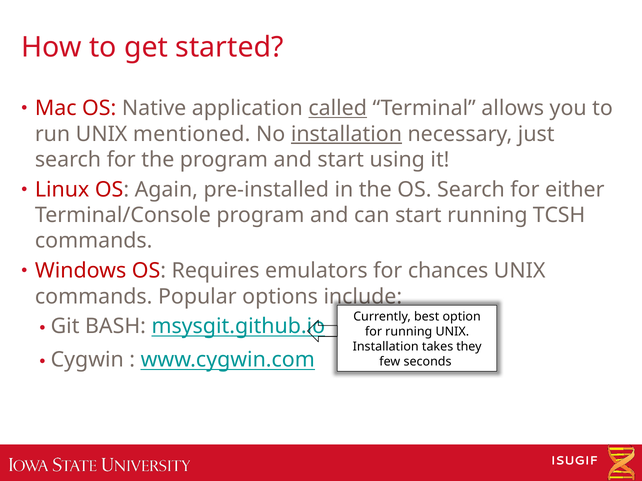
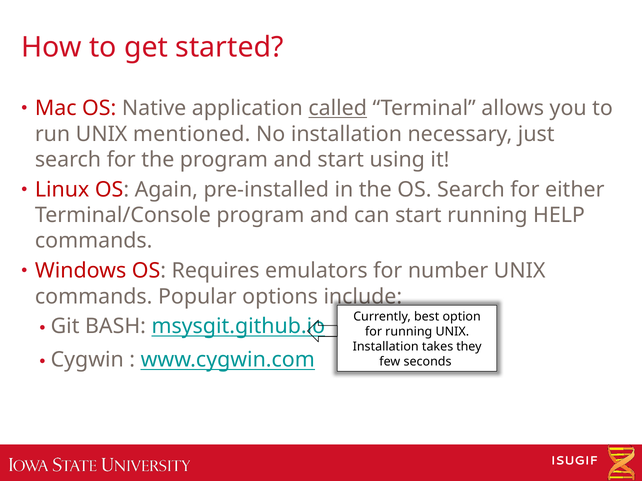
installation underline: present -> none (346, 134)
TCSH: TCSH -> HELP (559, 215)
chances: chances -> number (448, 271)
